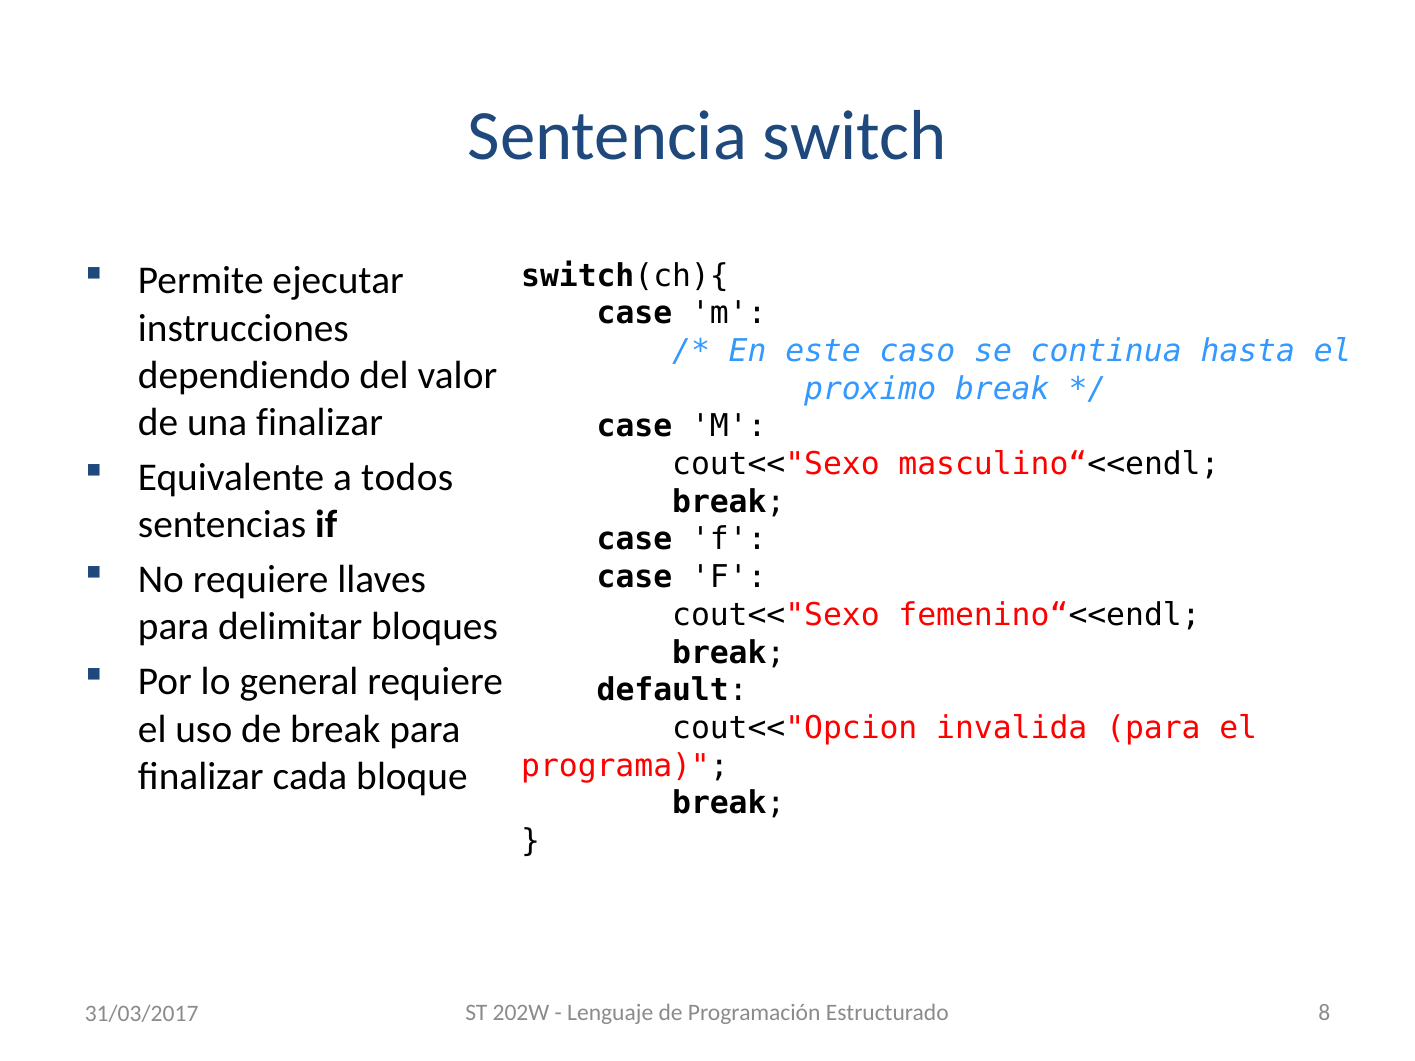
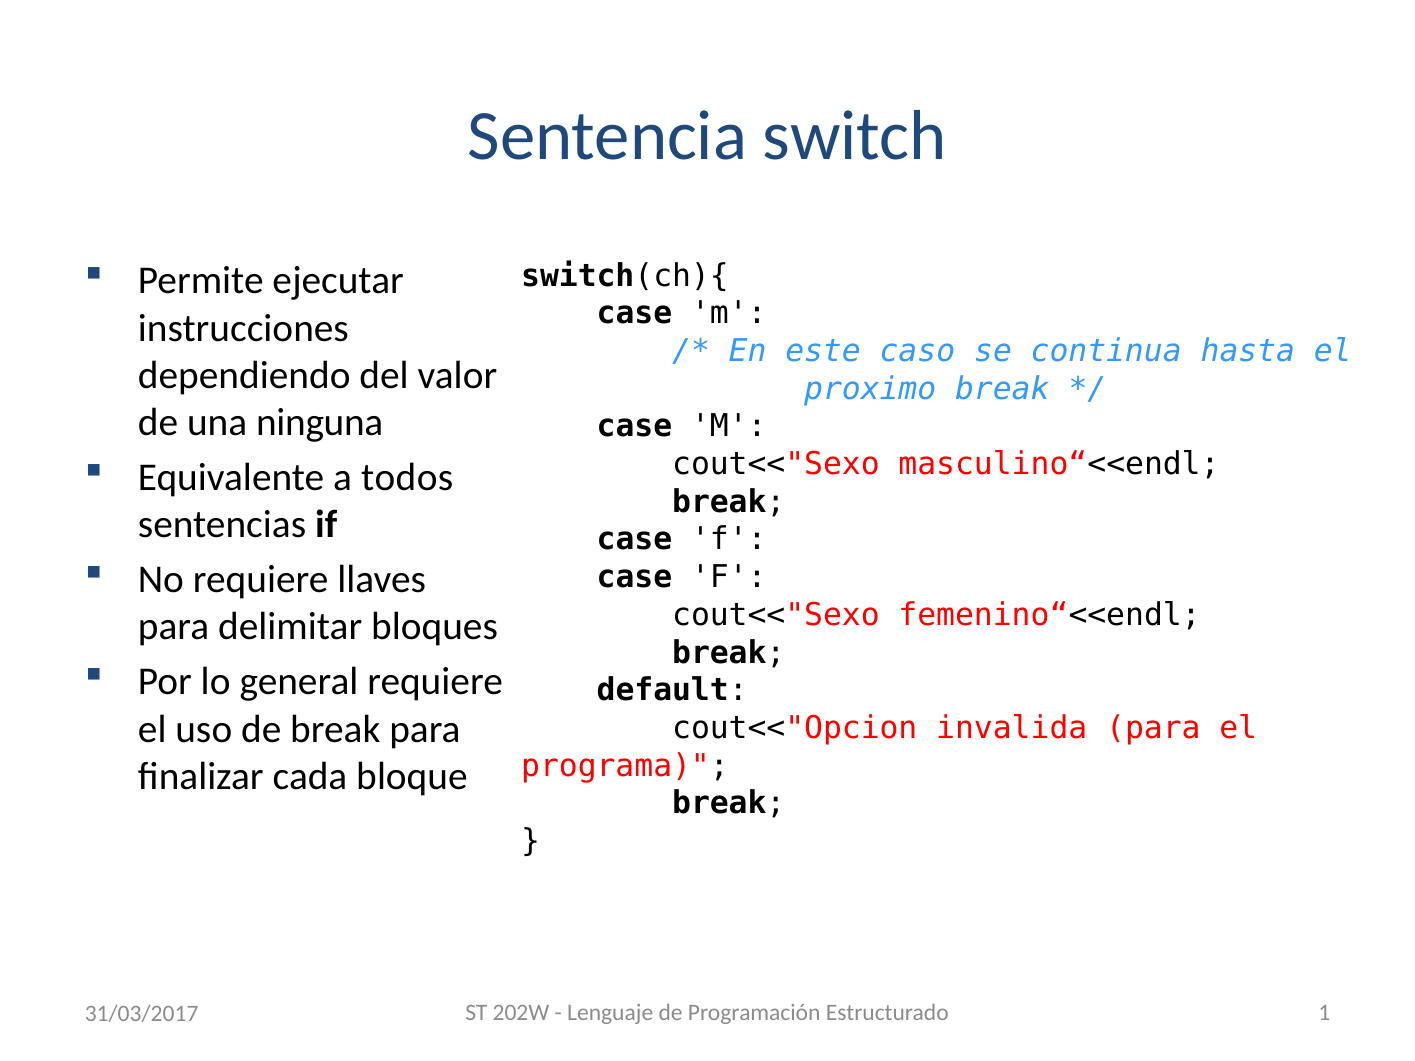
una finalizar: finalizar -> ninguna (320, 423)
8: 8 -> 1 (1324, 1013)
